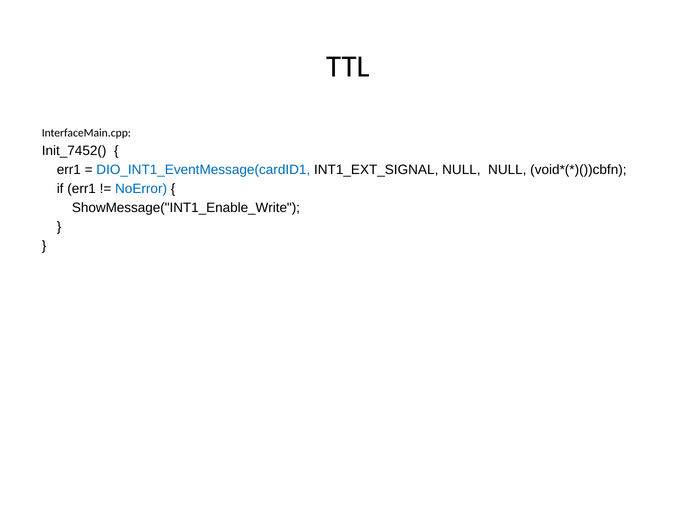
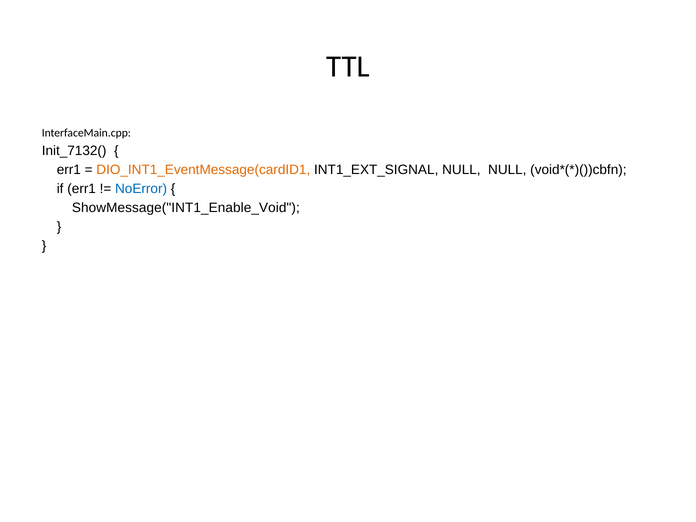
Init_7452(: Init_7452( -> Init_7132( (74, 151)
DIO_INT1_EventMessage(cardID1 colour: blue -> orange (203, 170)
ShowMessage("INT1_Enable_Write: ShowMessage("INT1_Enable_Write -> ShowMessage("INT1_Enable_Void (186, 208)
